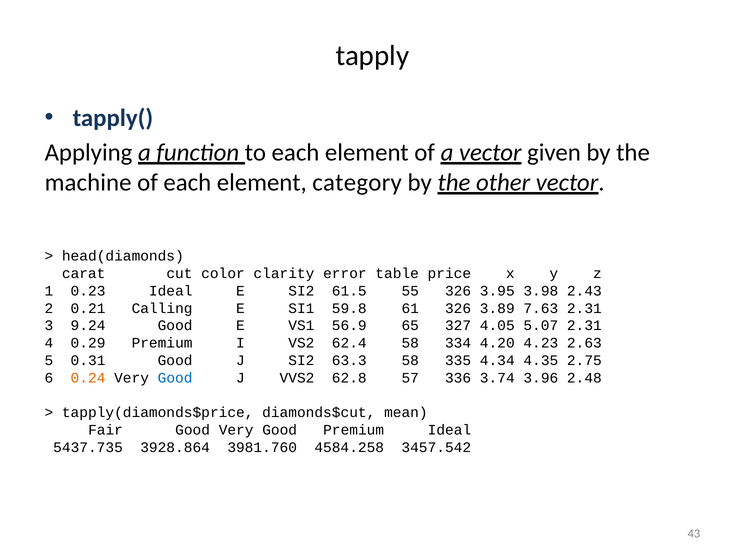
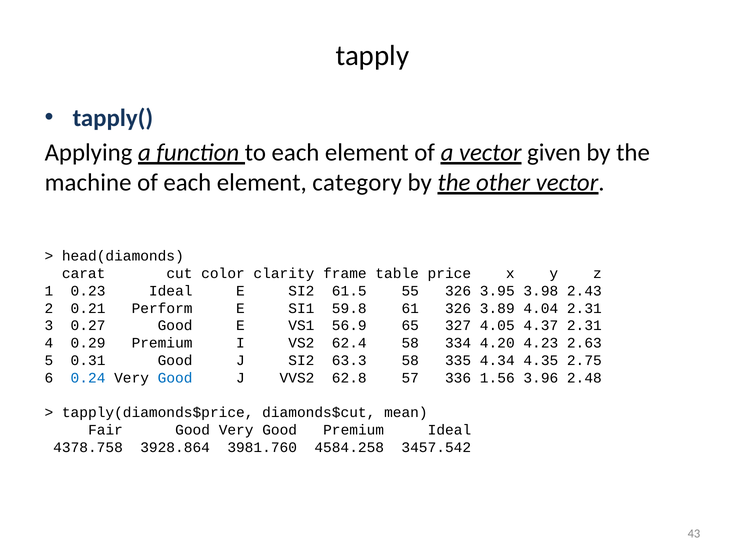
error: error -> frame (345, 273)
Calling: Calling -> Perform (162, 308)
7.63: 7.63 -> 4.04 (541, 308)
9.24: 9.24 -> 0.27 (88, 326)
5.07: 5.07 -> 4.37 (541, 326)
0.24 colour: orange -> blue (88, 378)
3.74: 3.74 -> 1.56 (497, 378)
5437.735: 5437.735 -> 4378.758 (88, 447)
